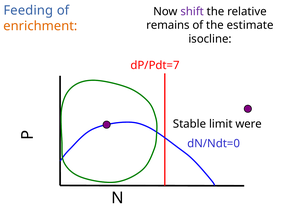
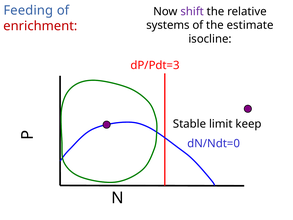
remains: remains -> systems (168, 25)
enrichment colour: orange -> red (40, 26)
dP/Pdt=7: dP/Pdt=7 -> dP/Pdt=3 (155, 65)
were: were -> keep (249, 124)
